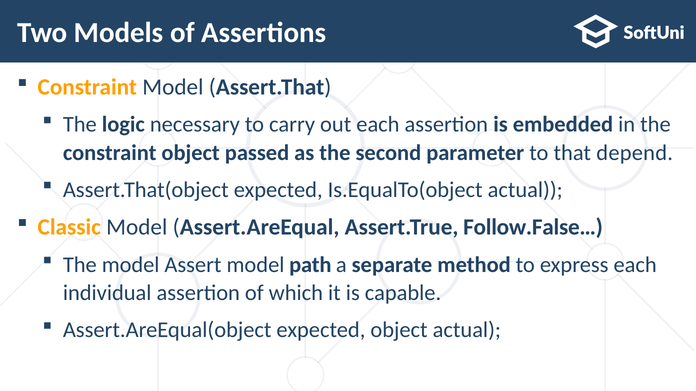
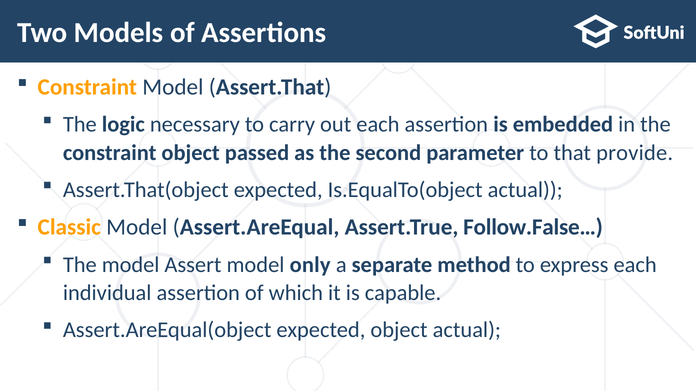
depend: depend -> provide (635, 153)
path: path -> only (310, 265)
